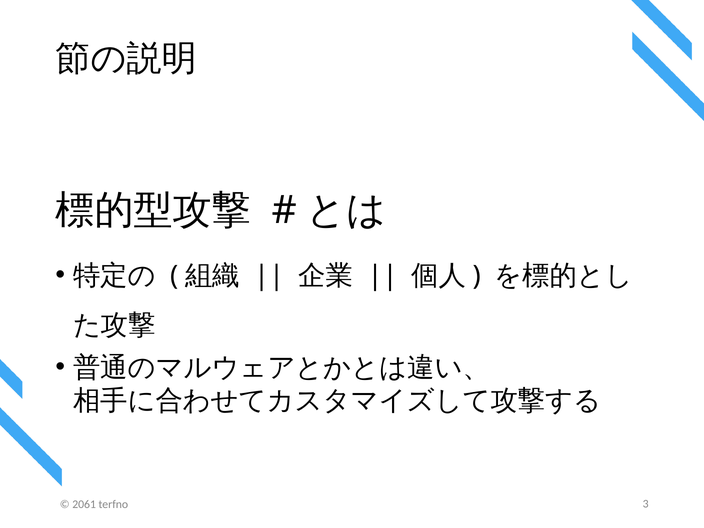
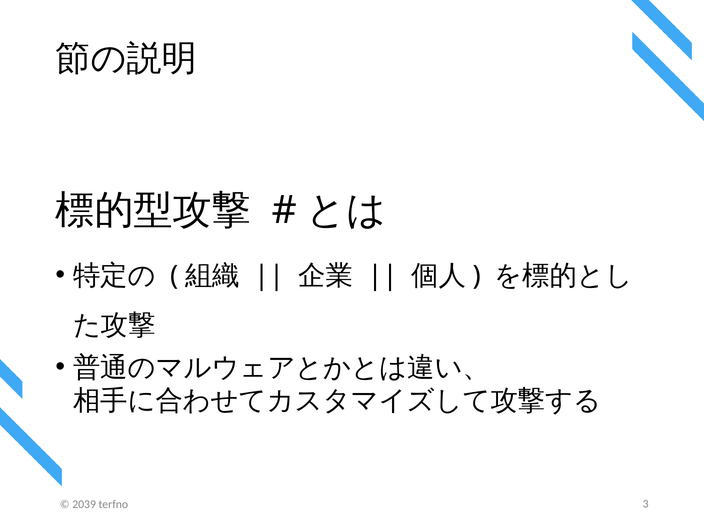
2061: 2061 -> 2039 (84, 504)
